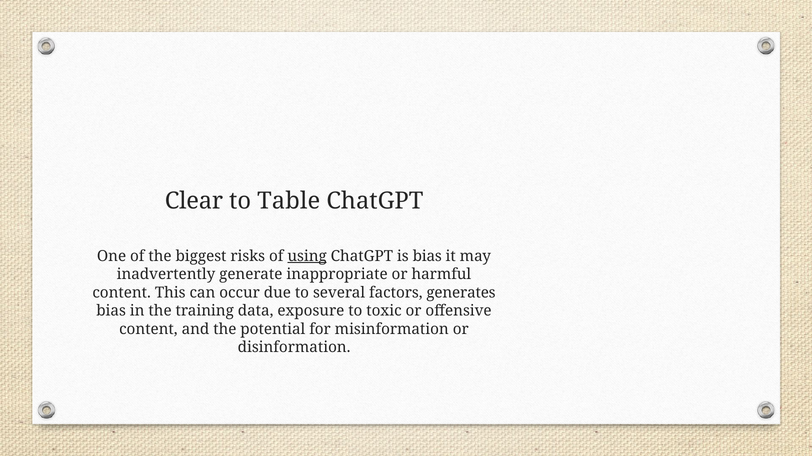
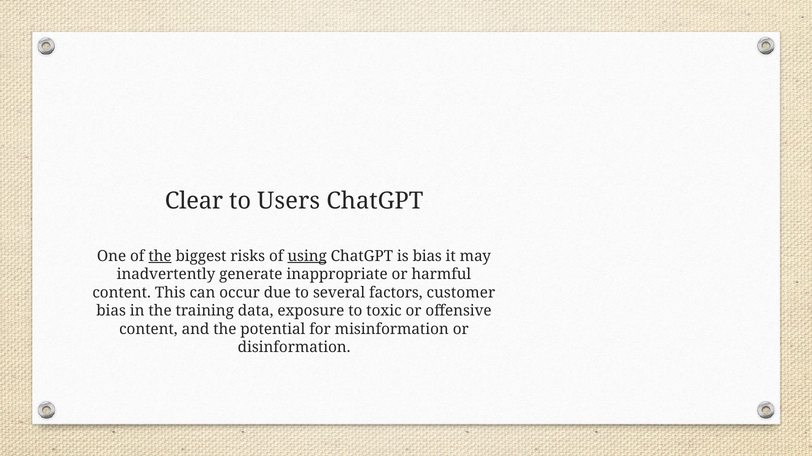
Table: Table -> Users (289, 201)
the underline: none -> present (160, 256)
generates: generates -> customer (461, 293)
